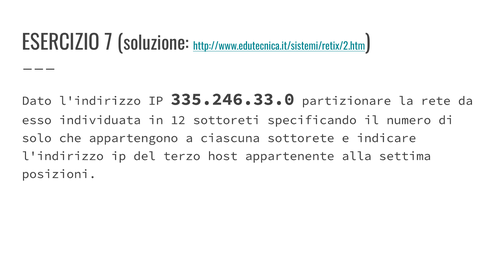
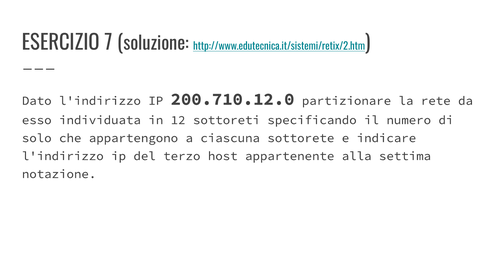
335.246.33.0: 335.246.33.0 -> 200.710.12.0 (233, 99)
posizioni: posizioni -> notazione (59, 174)
